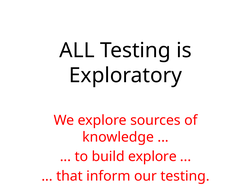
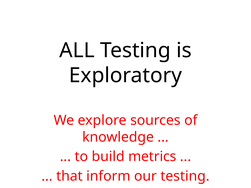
build explore: explore -> metrics (152, 157)
